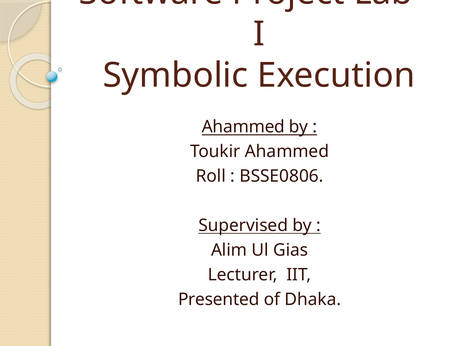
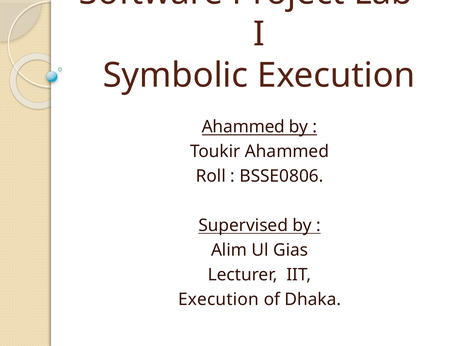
Presented: Presented -> Execution (219, 299)
